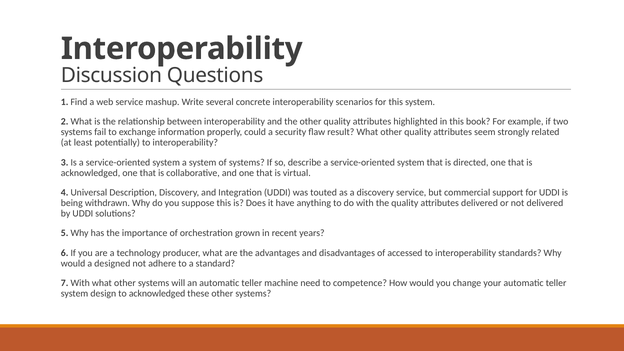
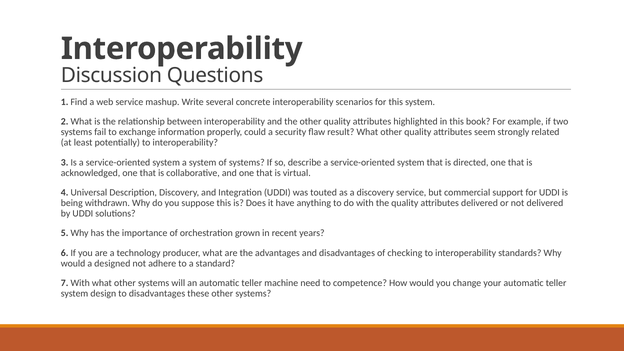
accessed: accessed -> checking (405, 253)
to acknowledged: acknowledged -> disadvantages (157, 294)
